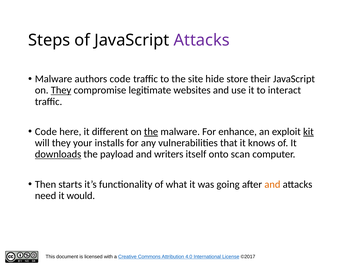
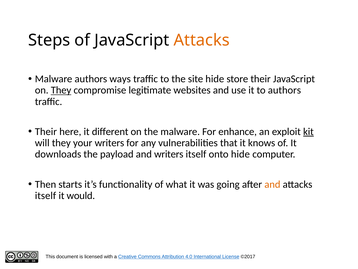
Attacks colour: purple -> orange (202, 40)
authors code: code -> ways (120, 79)
to interact: interact -> authors (284, 90)
Code: Code -> Their (46, 131)
the underline: present -> none (151, 131)
your installs: installs -> writers (109, 143)
downloads underline: present -> none (58, 154)
onto scan: scan -> hide (240, 154)
need: need -> itself (46, 195)
